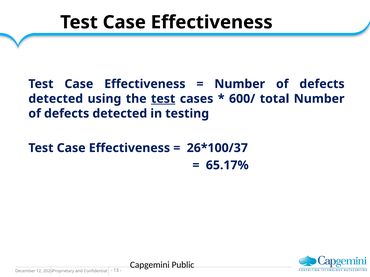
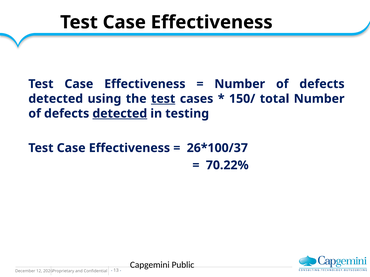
600/: 600/ -> 150/ (242, 99)
detected underline: none -> present (120, 114)
65.17%: 65.17% -> 70.22% (227, 166)
